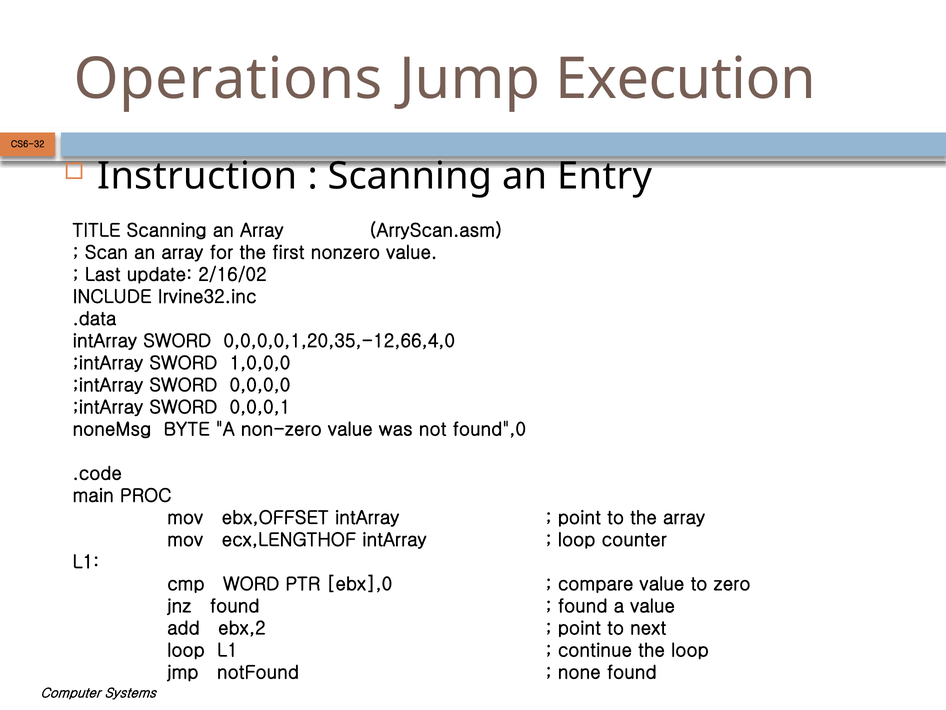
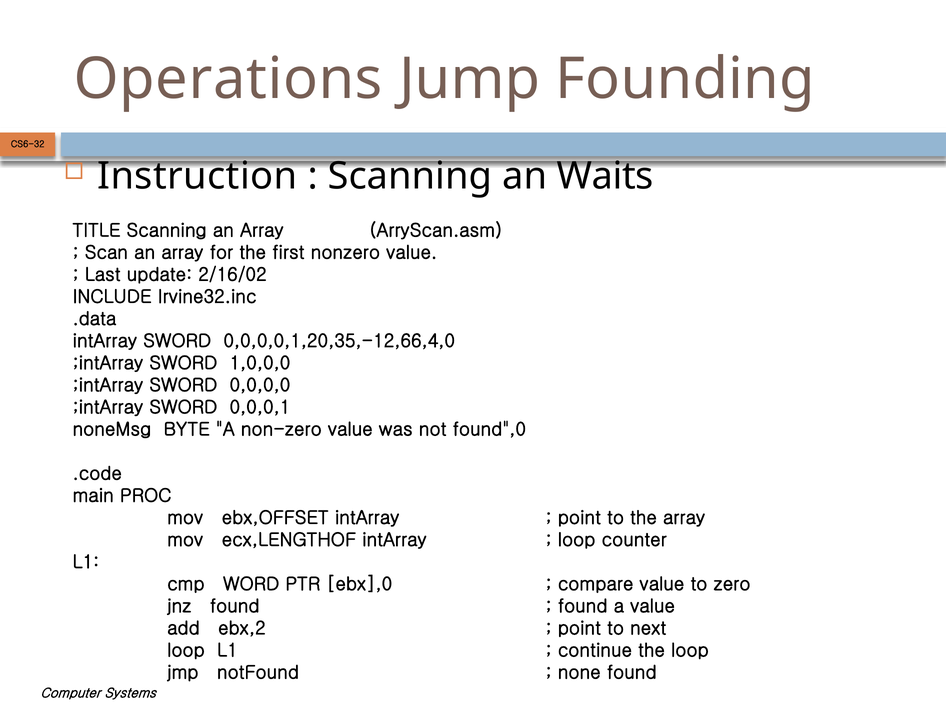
Execution: Execution -> Founding (685, 79)
Entry: Entry -> Waits (605, 176)
